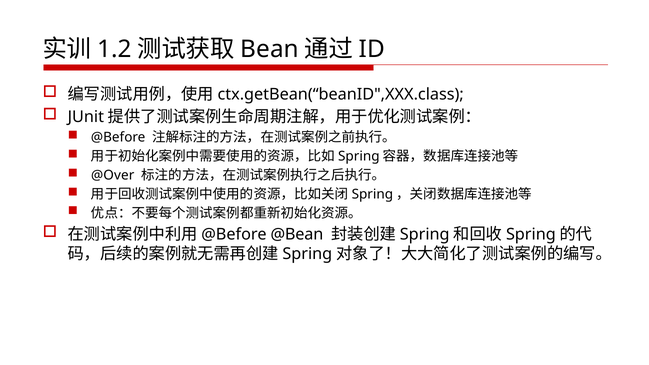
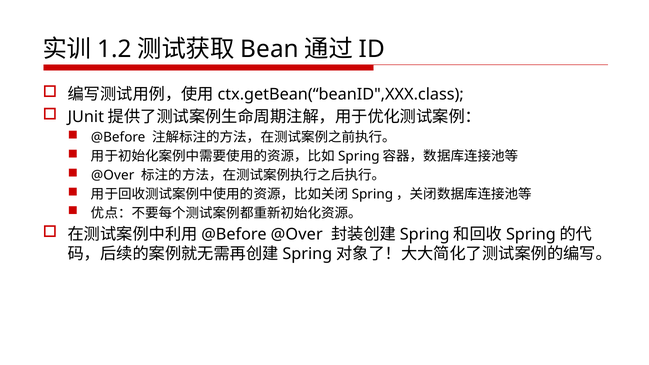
@Before @Bean: @Bean -> @Over (297, 234)
